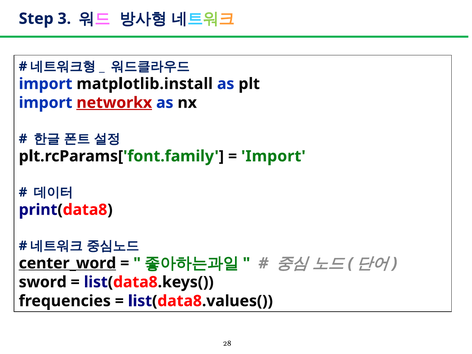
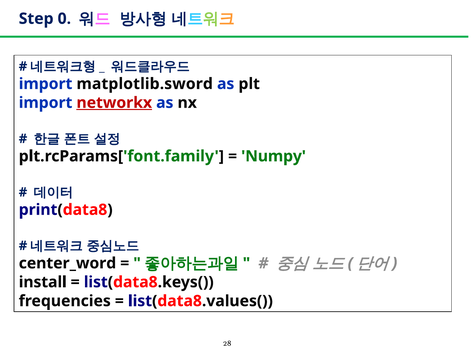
3: 3 -> 0 (64, 19)
matplotlib.install: matplotlib.install -> matplotlib.sword (145, 84)
Import: Import -> Numpy (274, 156)
center_word underline: present -> none (67, 263)
sword: sword -> install (43, 282)
